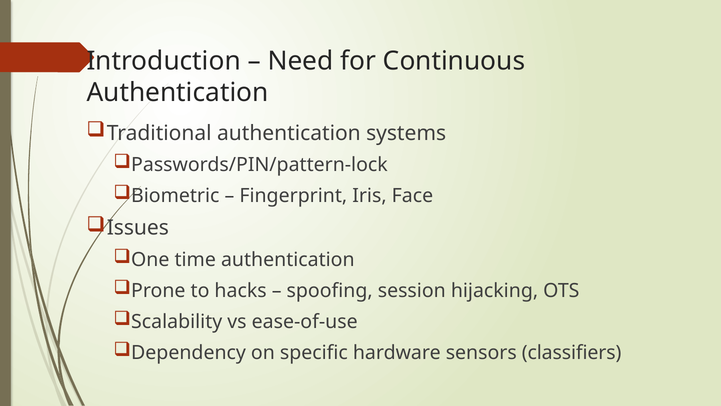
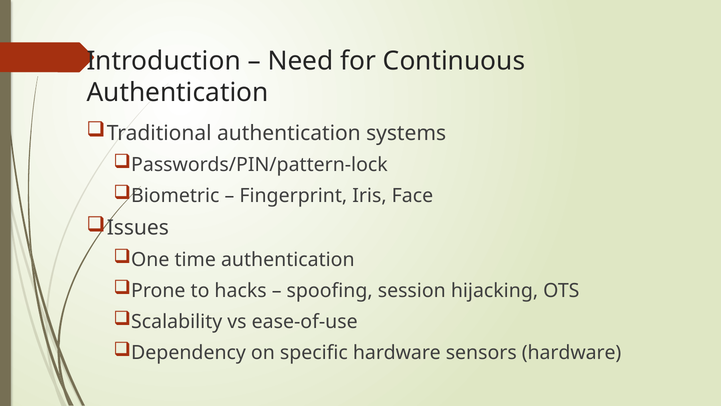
sensors classifiers: classifiers -> hardware (572, 352)
